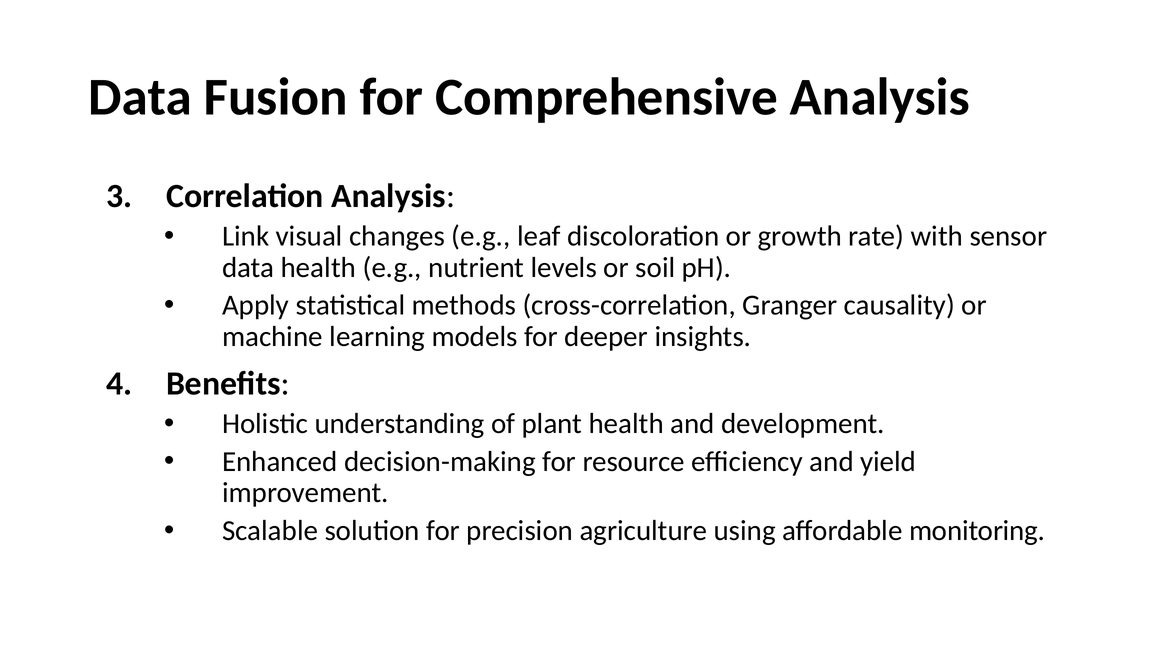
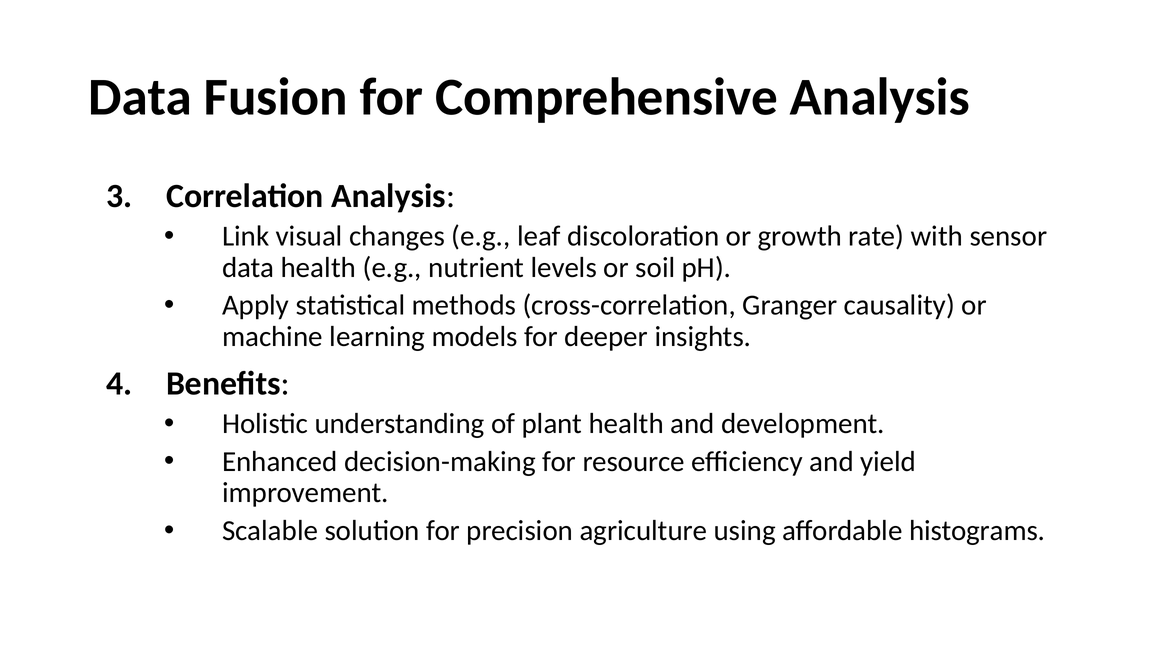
monitoring: monitoring -> histograms (977, 531)
